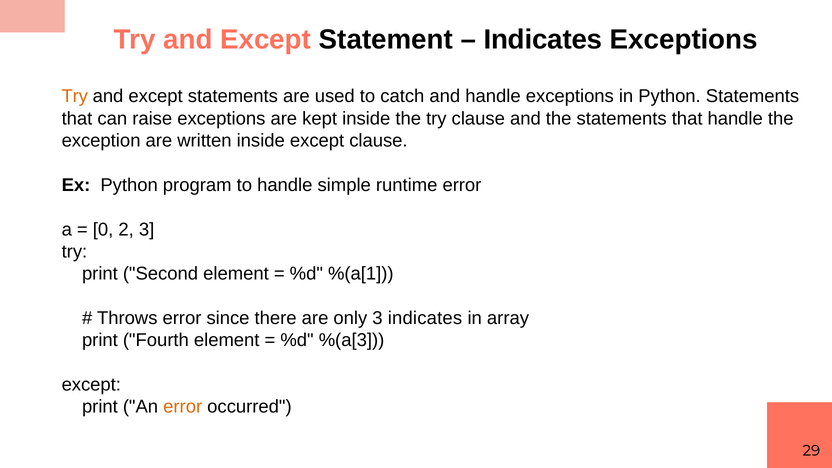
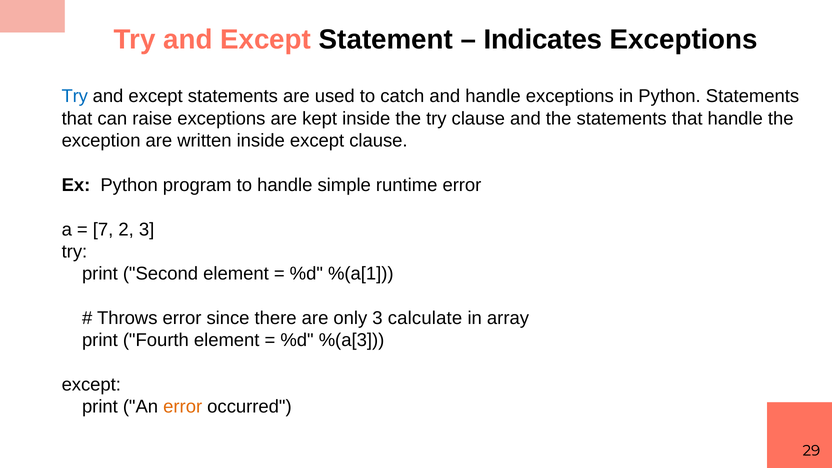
Try colour: orange -> blue (75, 96)
0: 0 -> 7 (103, 229)
3 indicates: indicates -> calculate (425, 318)
